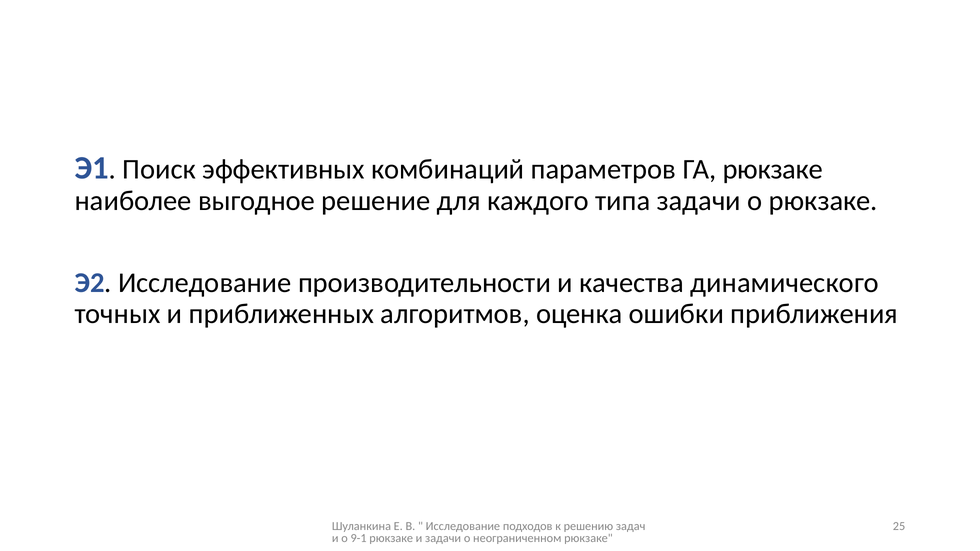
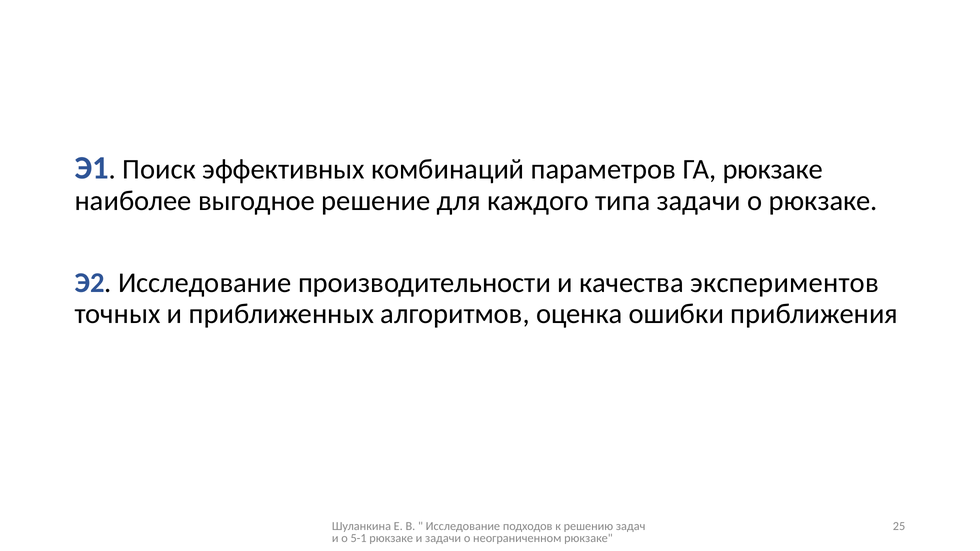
динамического: динамического -> экспериментов (785, 283)
9-1: 9-1 -> 5-1 (359, 539)
